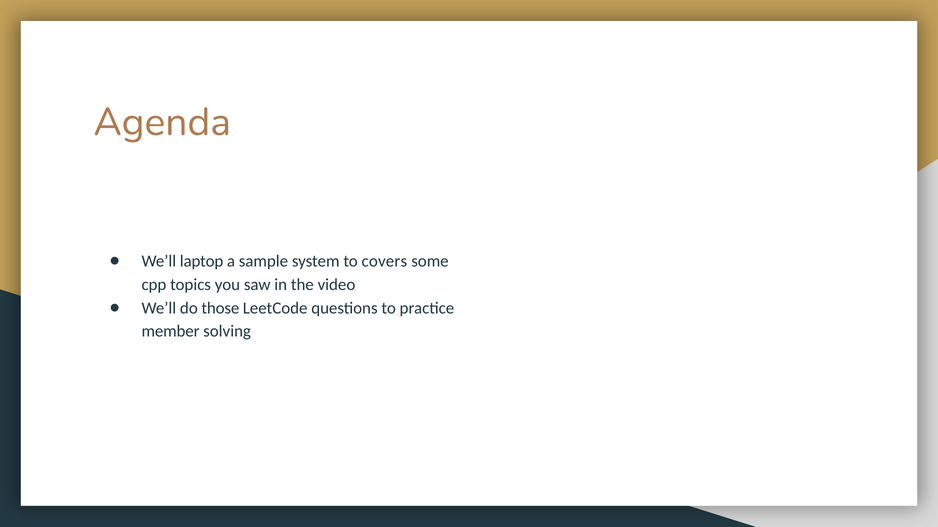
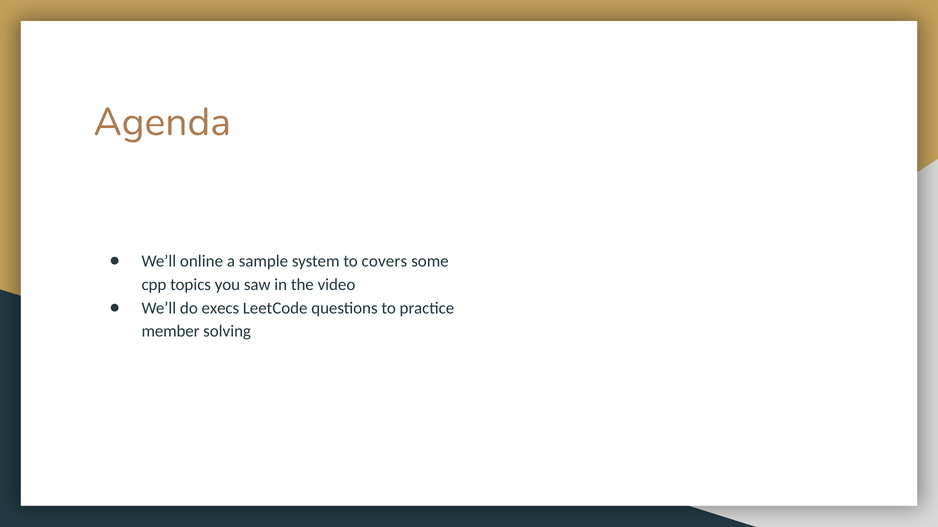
laptop: laptop -> online (202, 262)
those: those -> execs (220, 308)
